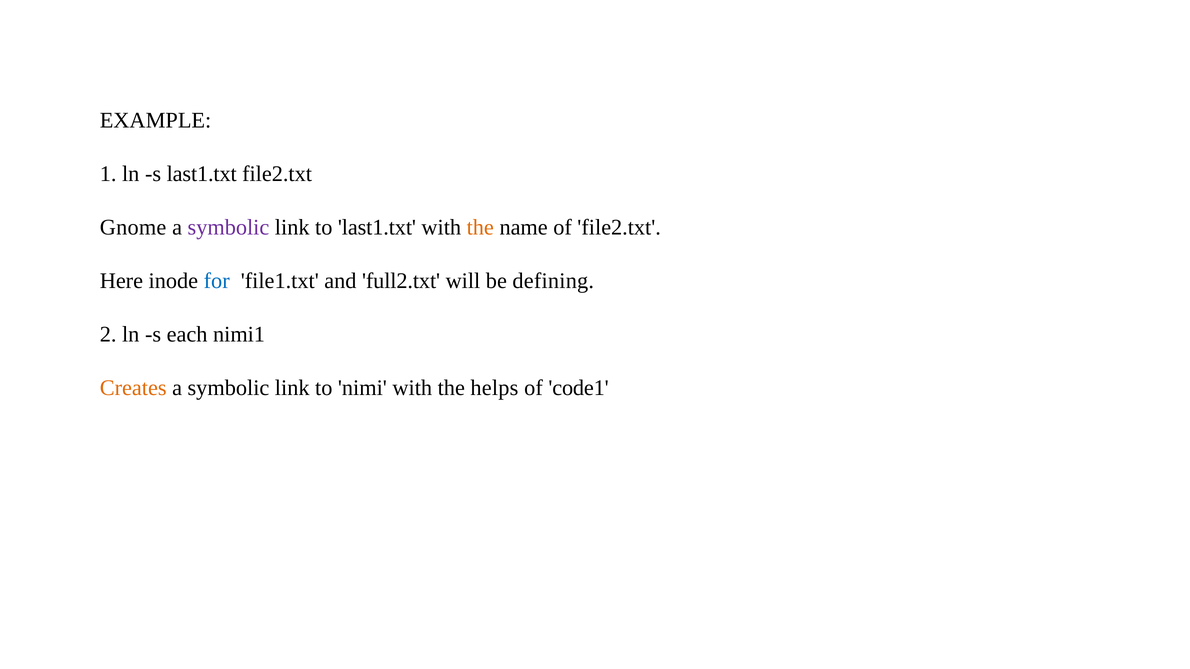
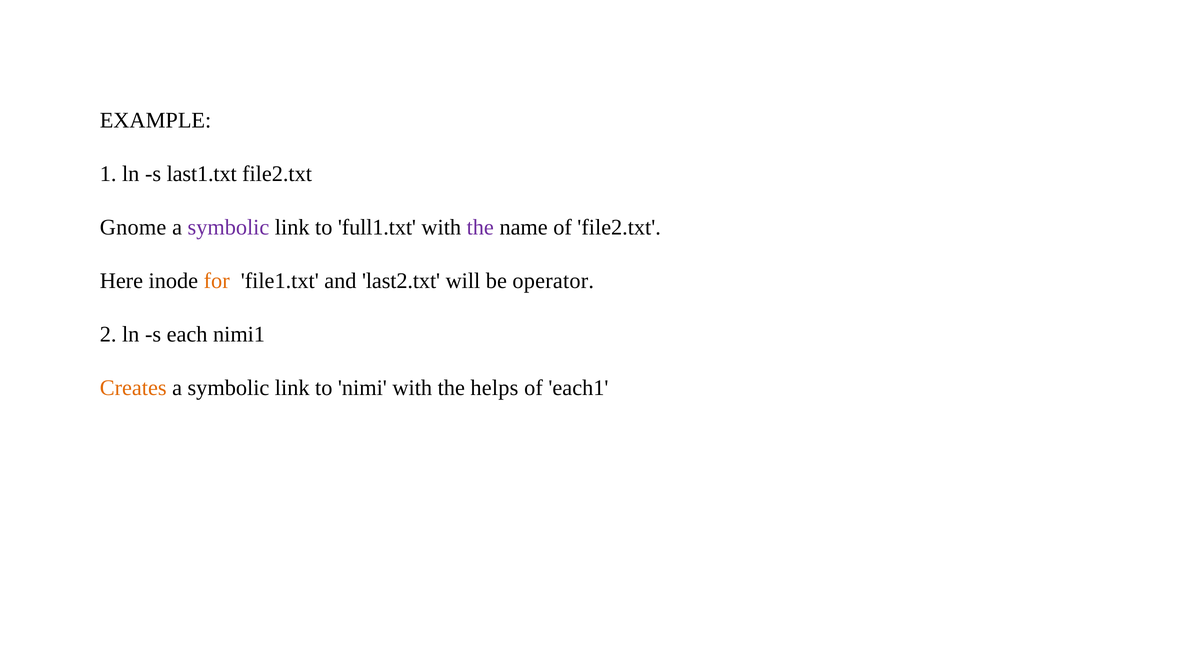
to last1.txt: last1.txt -> full1.txt (377, 227)
the colour: orange -> purple (480, 227)
for colour: blue -> orange (217, 281)
full2.txt: full2.txt -> last2.txt (401, 281)
defining: defining -> operator (553, 281)
code1: code1 -> each1 (578, 388)
